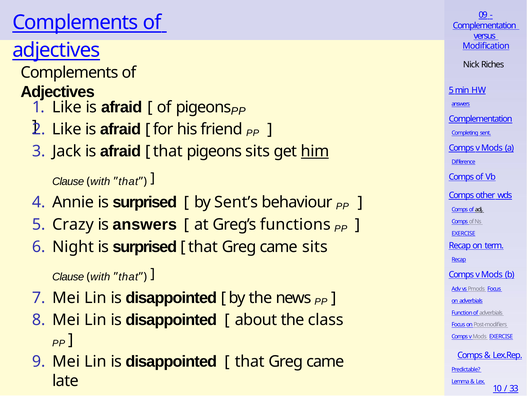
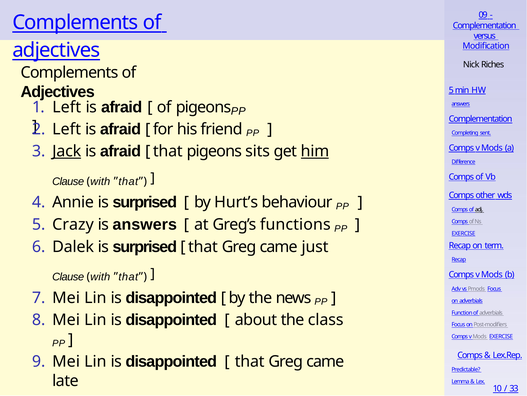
1 Like: Like -> Left (67, 107)
Like: Like -> Left (67, 129)
Jack underline: none -> present (67, 151)
Sent’s: Sent’s -> Hurt’s (236, 202)
Night: Night -> Dalek (73, 247)
came sits: sits -> just (315, 247)
